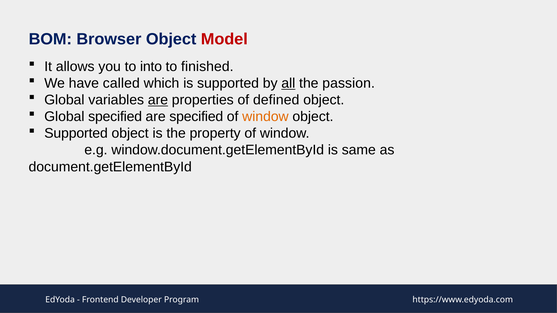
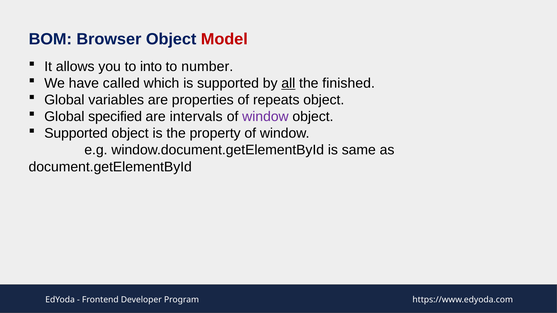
finished: finished -> number (207, 67)
passion: passion -> finished (349, 83)
are underline: present -> none (158, 100)
defined: defined -> repeats (276, 100)
are specified: specified -> intervals (196, 117)
window colour: orange -> purple (265, 117)
